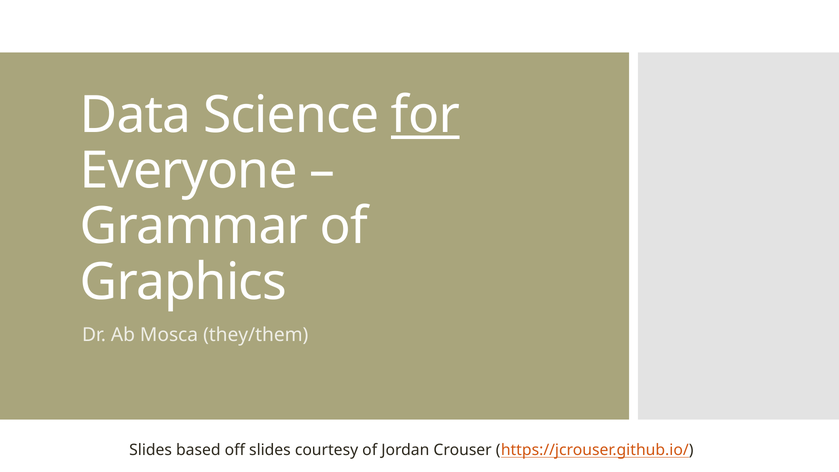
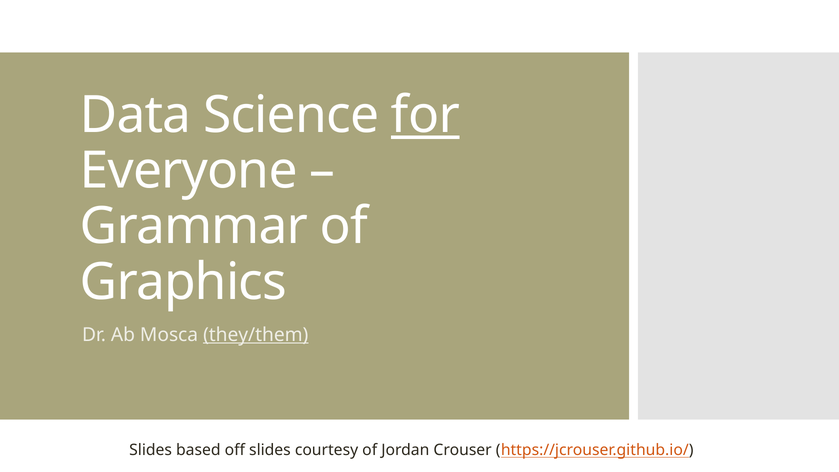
they/them underline: none -> present (256, 335)
